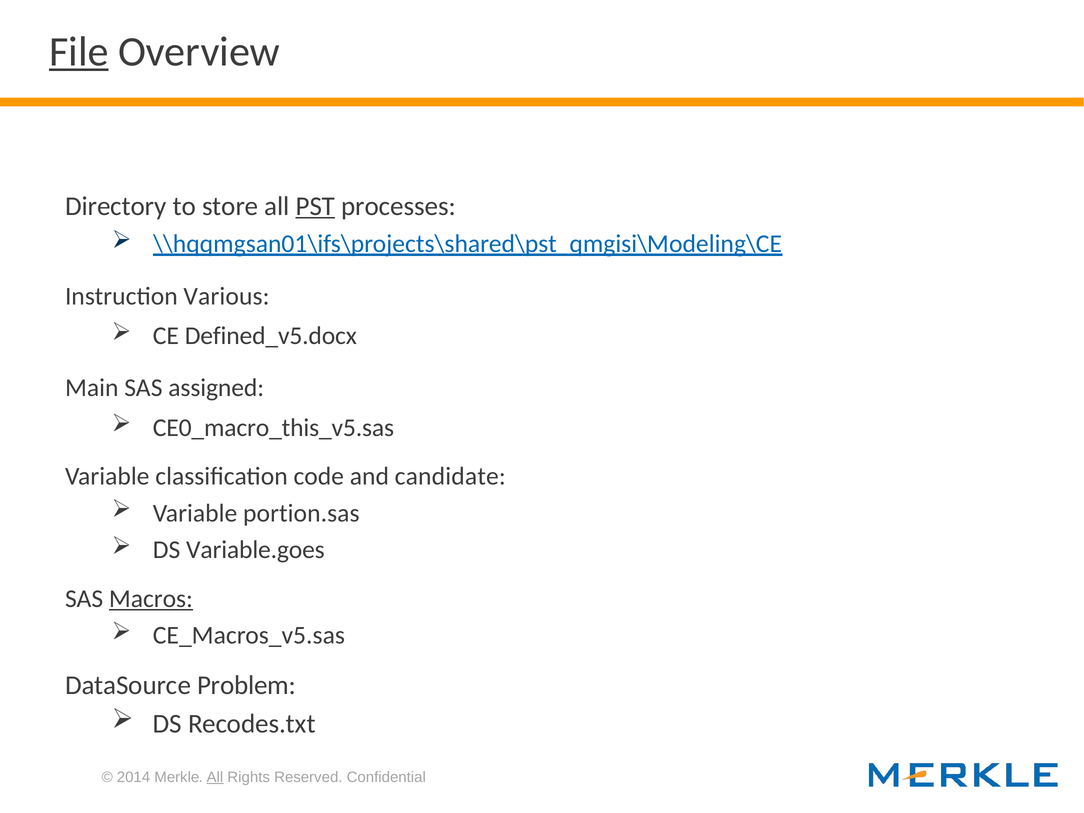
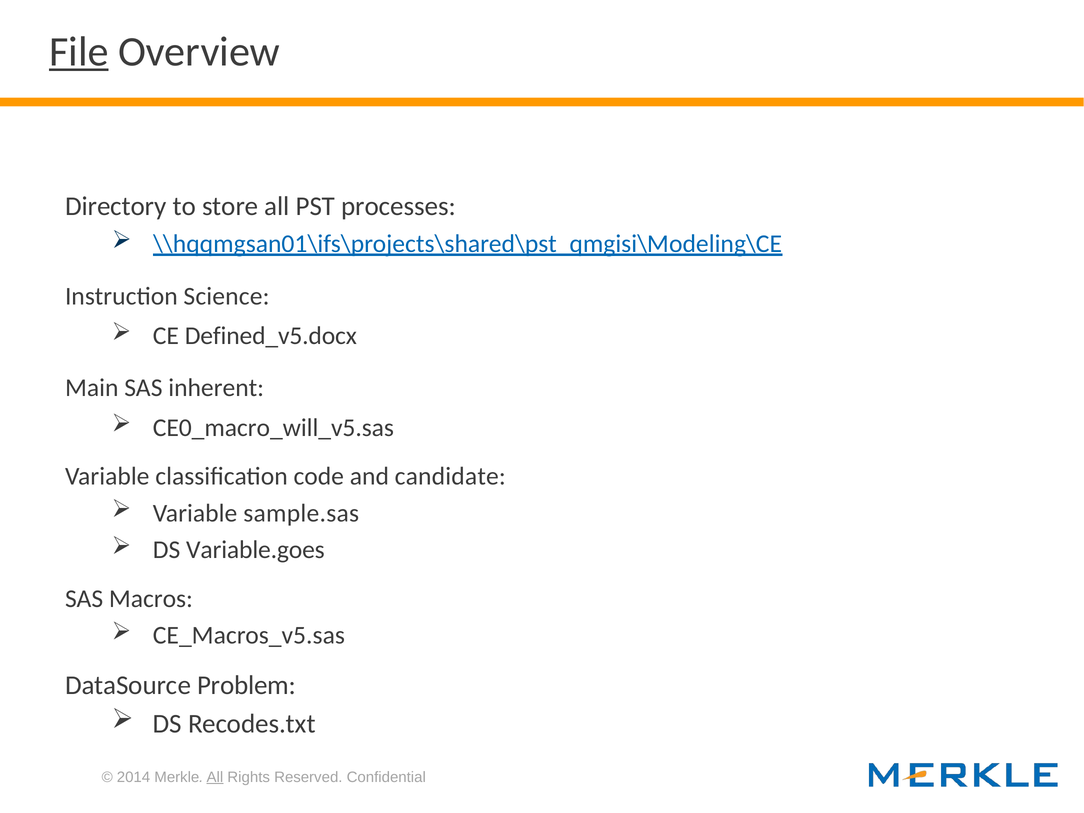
PST underline: present -> none (315, 206)
Various: Various -> Science (227, 296)
assigned: assigned -> inherent (216, 388)
CE0_macro_this_v5.sas: CE0_macro_this_v5.sas -> CE0_macro_will_v5.sas (273, 428)
portion.sas: portion.sas -> sample.sas (301, 513)
Macros underline: present -> none (151, 599)
